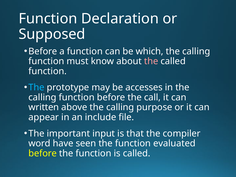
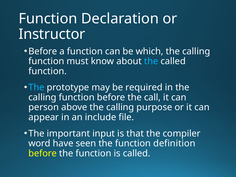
Supposed: Supposed -> Instructor (52, 34)
the colour: pink -> light blue (151, 61)
accesses: accesses -> required (144, 87)
written: written -> person (44, 107)
evaluated: evaluated -> definition (174, 143)
